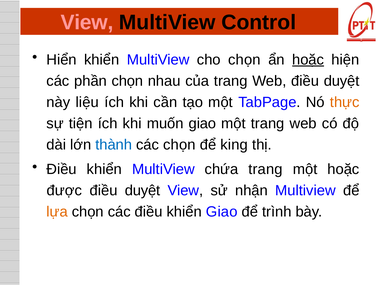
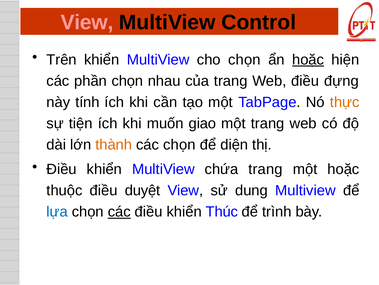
Hiển: Hiển -> Trên (62, 60)
Web điều duyệt: duyệt -> đựng (341, 81)
liệu: liệu -> tính (87, 102)
thành colour: blue -> orange (114, 144)
king: king -> diện (234, 144)
được: được -> thuộc (64, 190)
nhận: nhận -> dung (251, 190)
lựa colour: orange -> blue (57, 211)
các underline: none -> present (119, 211)
khiển Giao: Giao -> Thúc (222, 211)
